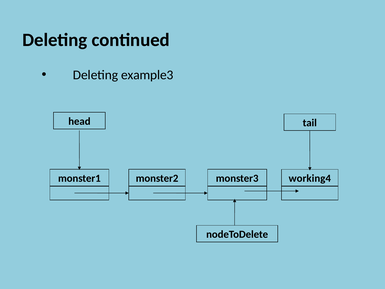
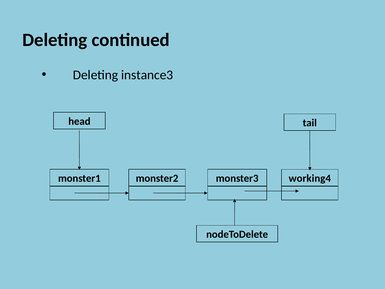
example3: example3 -> instance3 (147, 75)
